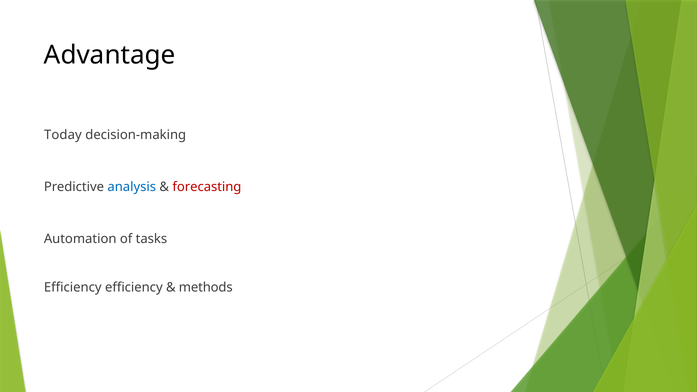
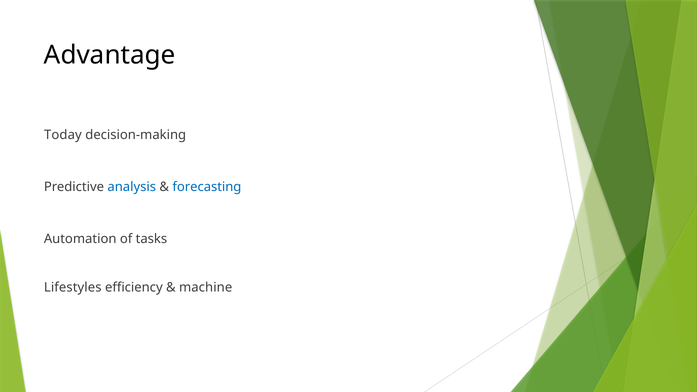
forecasting colour: red -> blue (207, 187)
Efficiency: Efficiency -> Lifestyles (73, 288)
methods: methods -> machine (206, 288)
